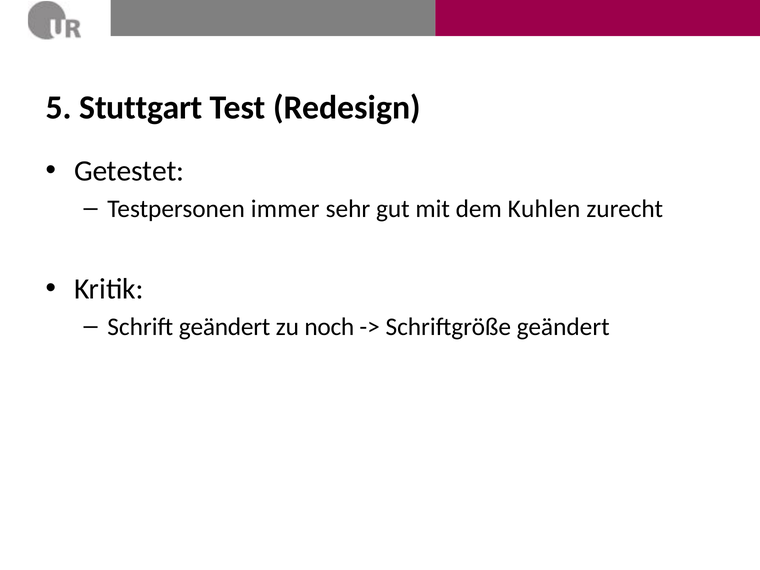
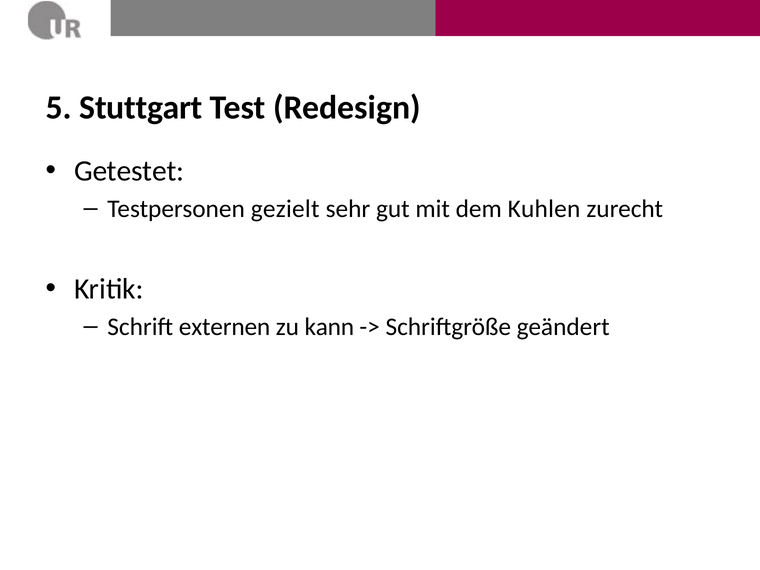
immer: immer -> gezielt (285, 209)
Schrift geändert: geändert -> externen (225, 327)
noch: noch -> kann (329, 327)
